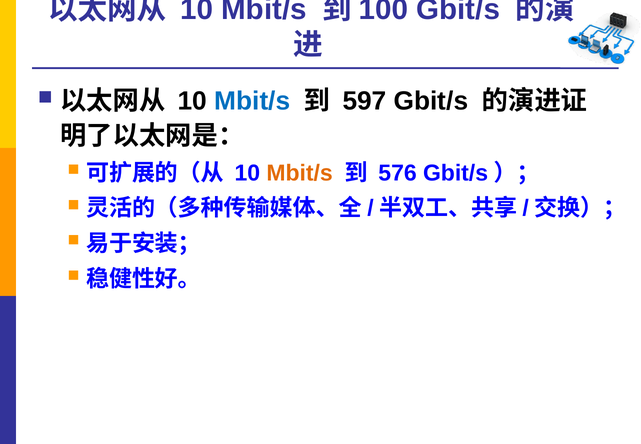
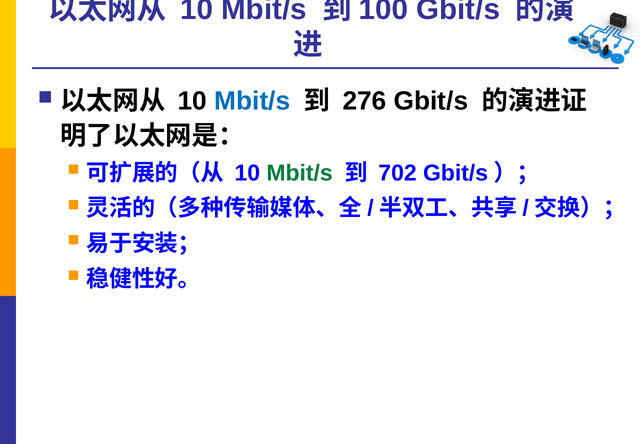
597: 597 -> 276 (364, 101)
Mbit/s colour: orange -> green (300, 173)
576: 576 -> 702 (398, 173)
